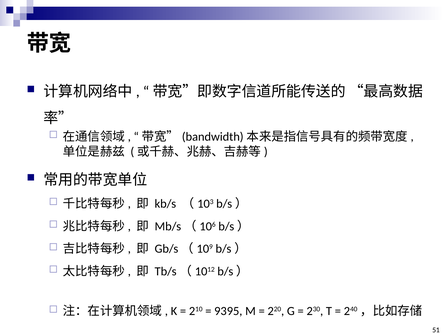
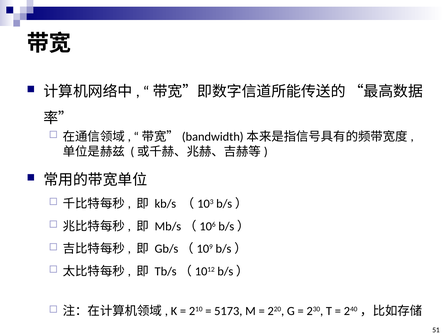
9395: 9395 -> 5173 (228, 311)
